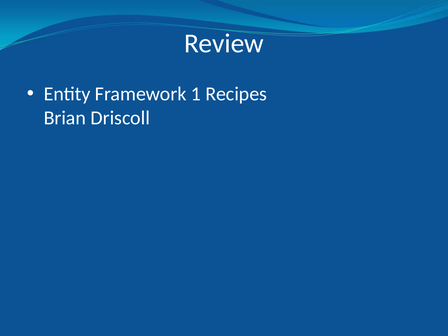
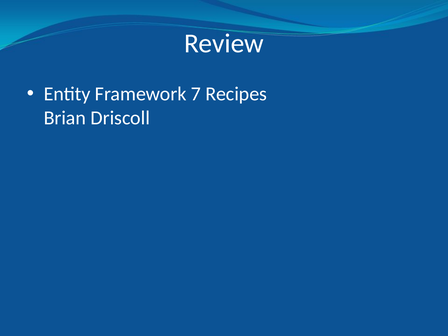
1: 1 -> 7 (196, 94)
